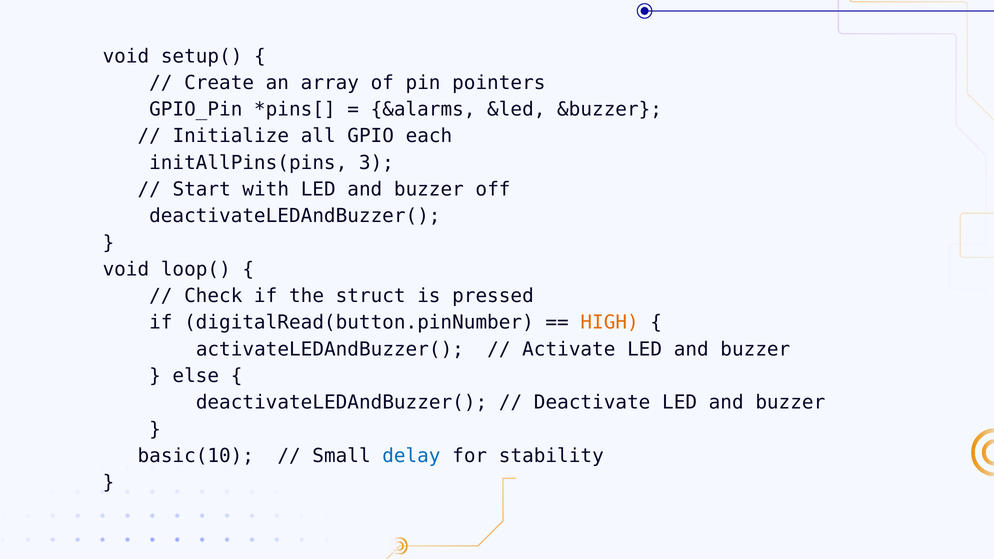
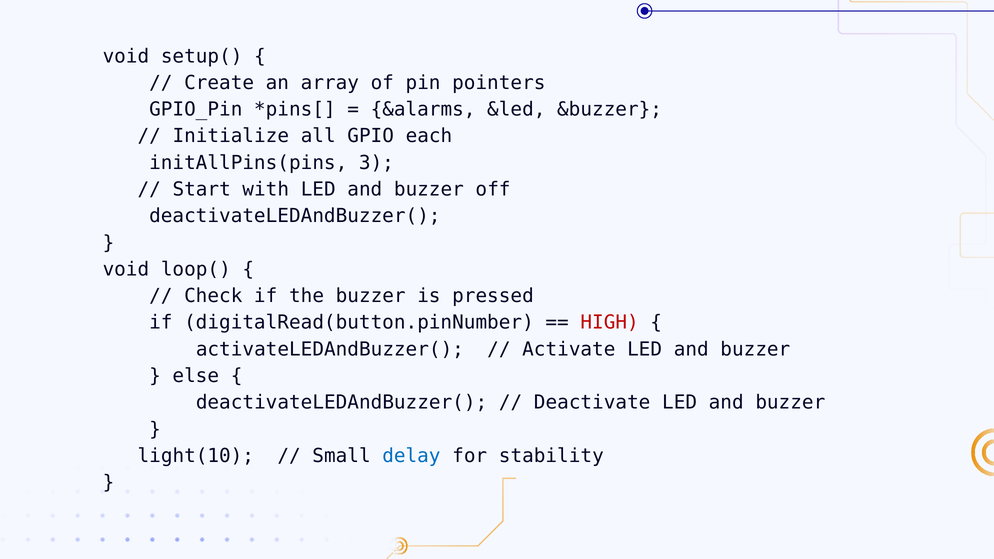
the struct: struct -> buzzer (371, 296)
HIGH colour: orange -> red (610, 323)
basic(10: basic(10 -> light(10 (196, 456)
